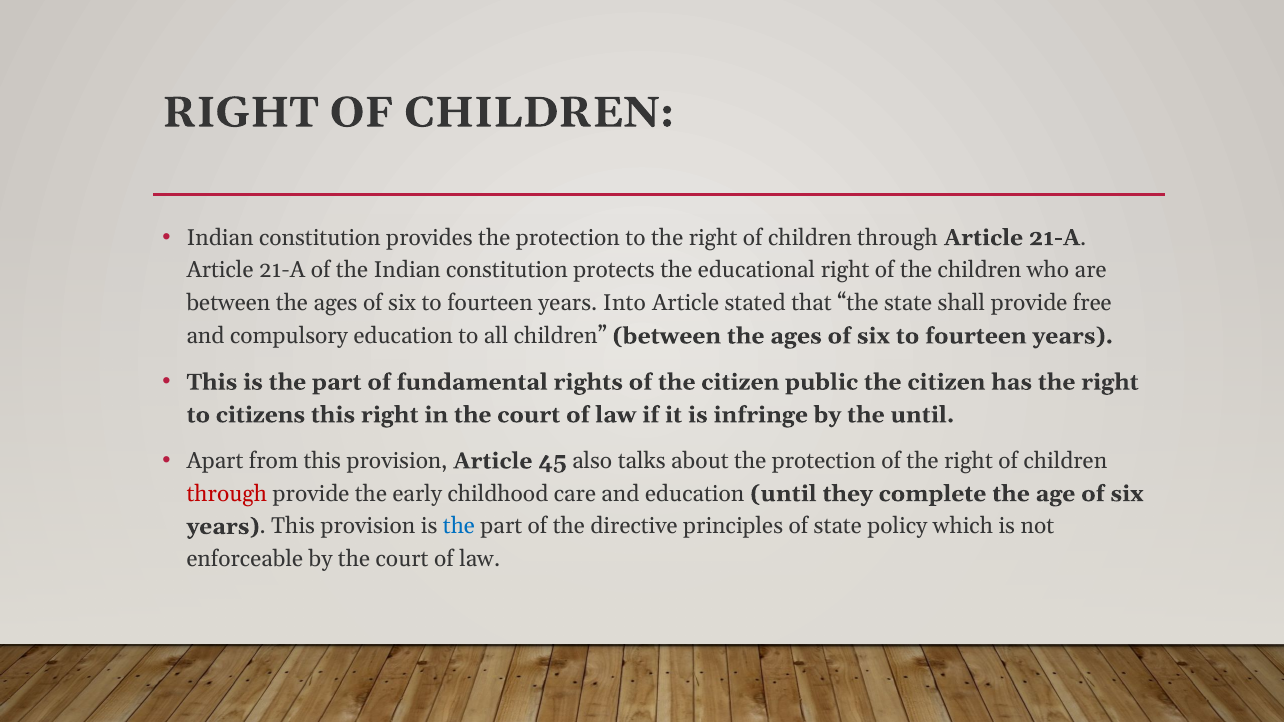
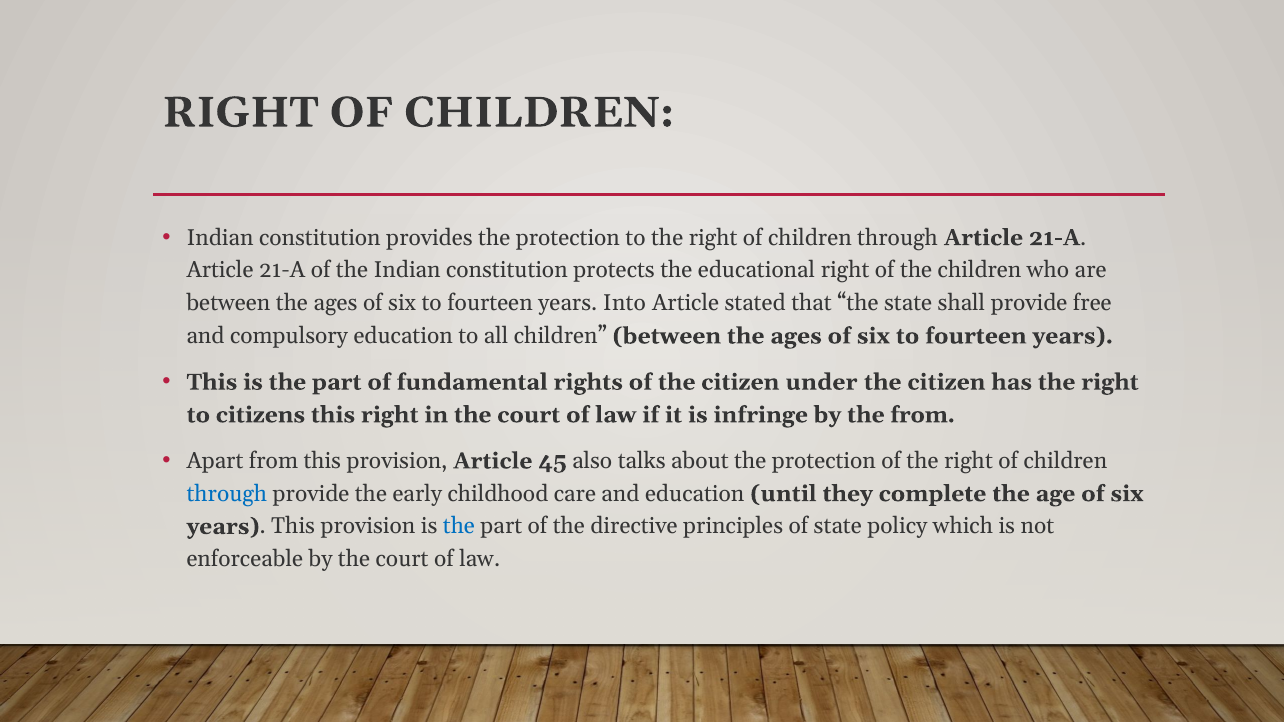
public: public -> under (821, 382)
the until: until -> from (923, 415)
through colour: red -> blue (227, 494)
